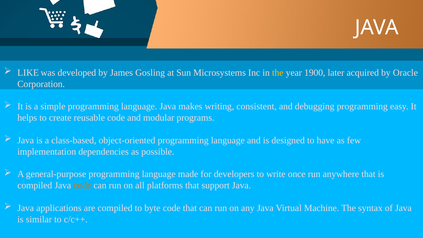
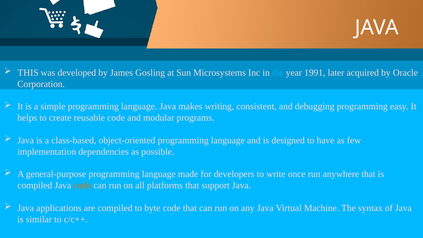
LIKE: LIKE -> THIS (28, 73)
the colour: yellow -> light blue (278, 73)
1900: 1900 -> 1991 (315, 73)
